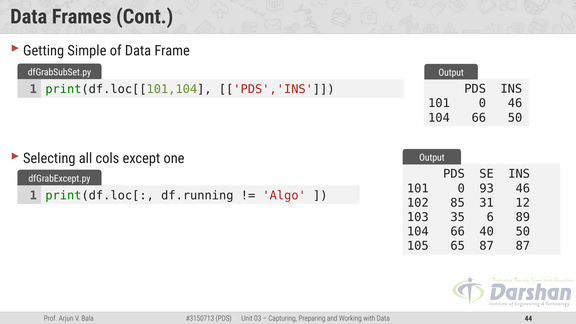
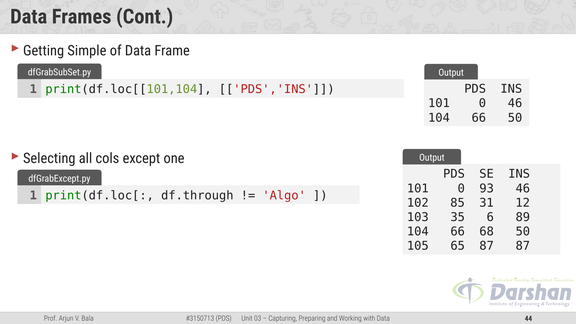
df.running: df.running -> df.through (197, 195)
40: 40 -> 68 (487, 232)
